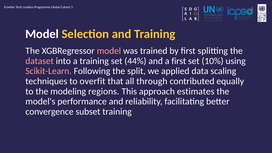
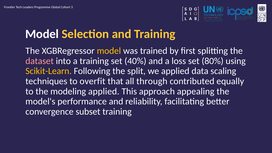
model colour: pink -> yellow (109, 51)
44%: 44% -> 40% (135, 61)
a first: first -> loss (179, 61)
10%: 10% -> 80% (213, 61)
Scikit-Learn colour: pink -> yellow (49, 71)
modeling regions: regions -> applied (104, 91)
estimates: estimates -> appealing (196, 91)
